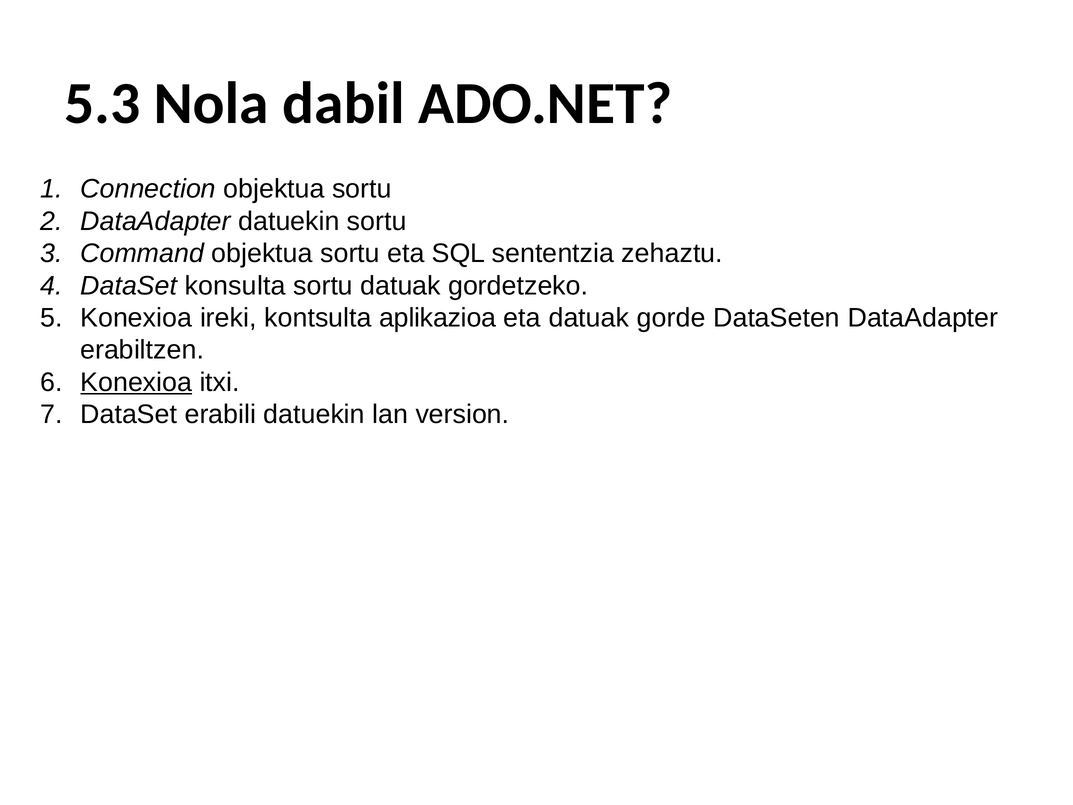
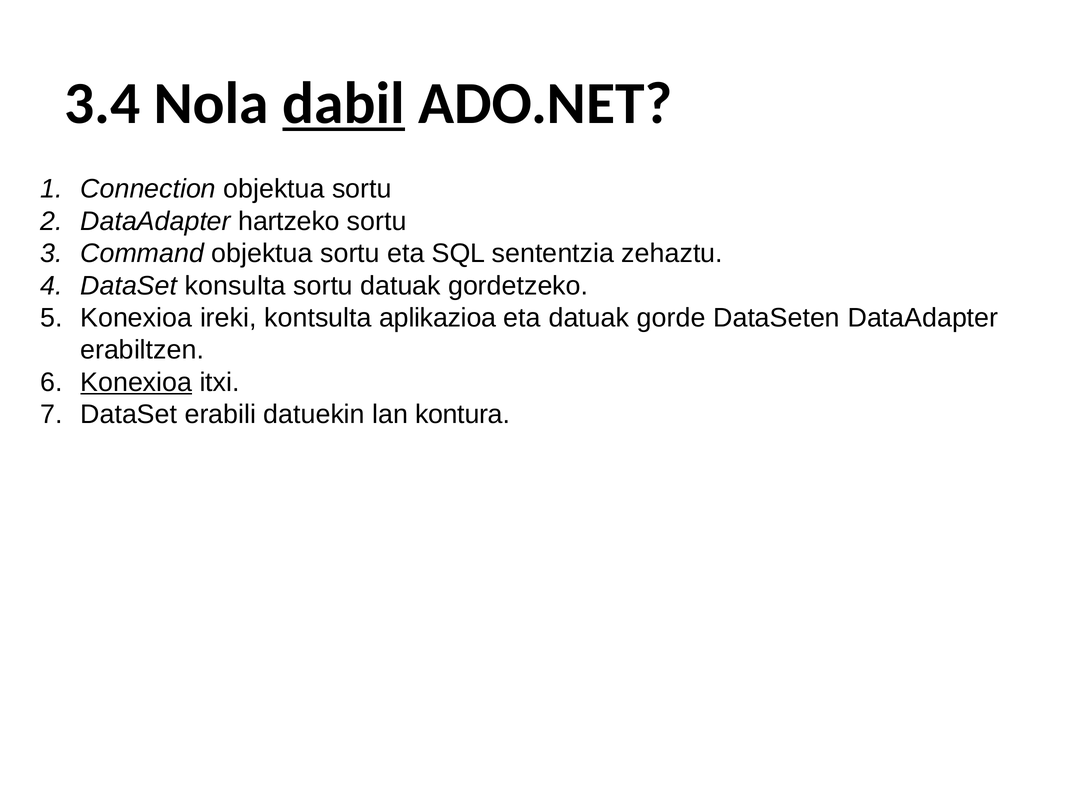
5.3: 5.3 -> 3.4 (102, 103)
dabil underline: none -> present (344, 103)
DataAdapter datuekin: datuekin -> hartzeko (289, 221)
version: version -> kontura (463, 414)
